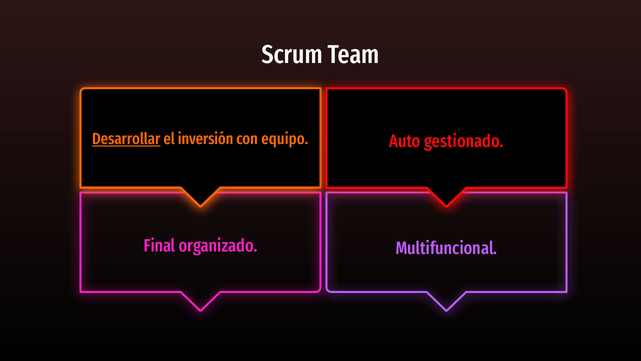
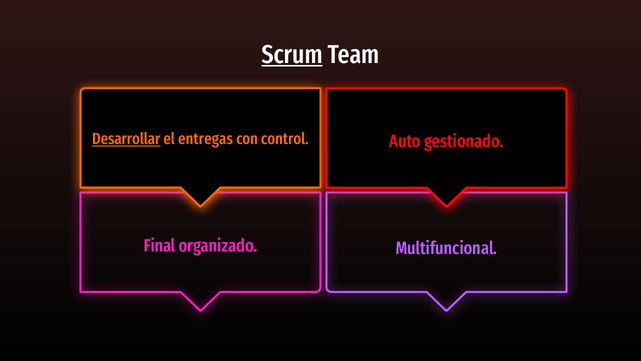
Scrum underline: none -> present (292, 55)
inversión: inversión -> entregas (205, 139)
equipo: equipo -> control (285, 139)
